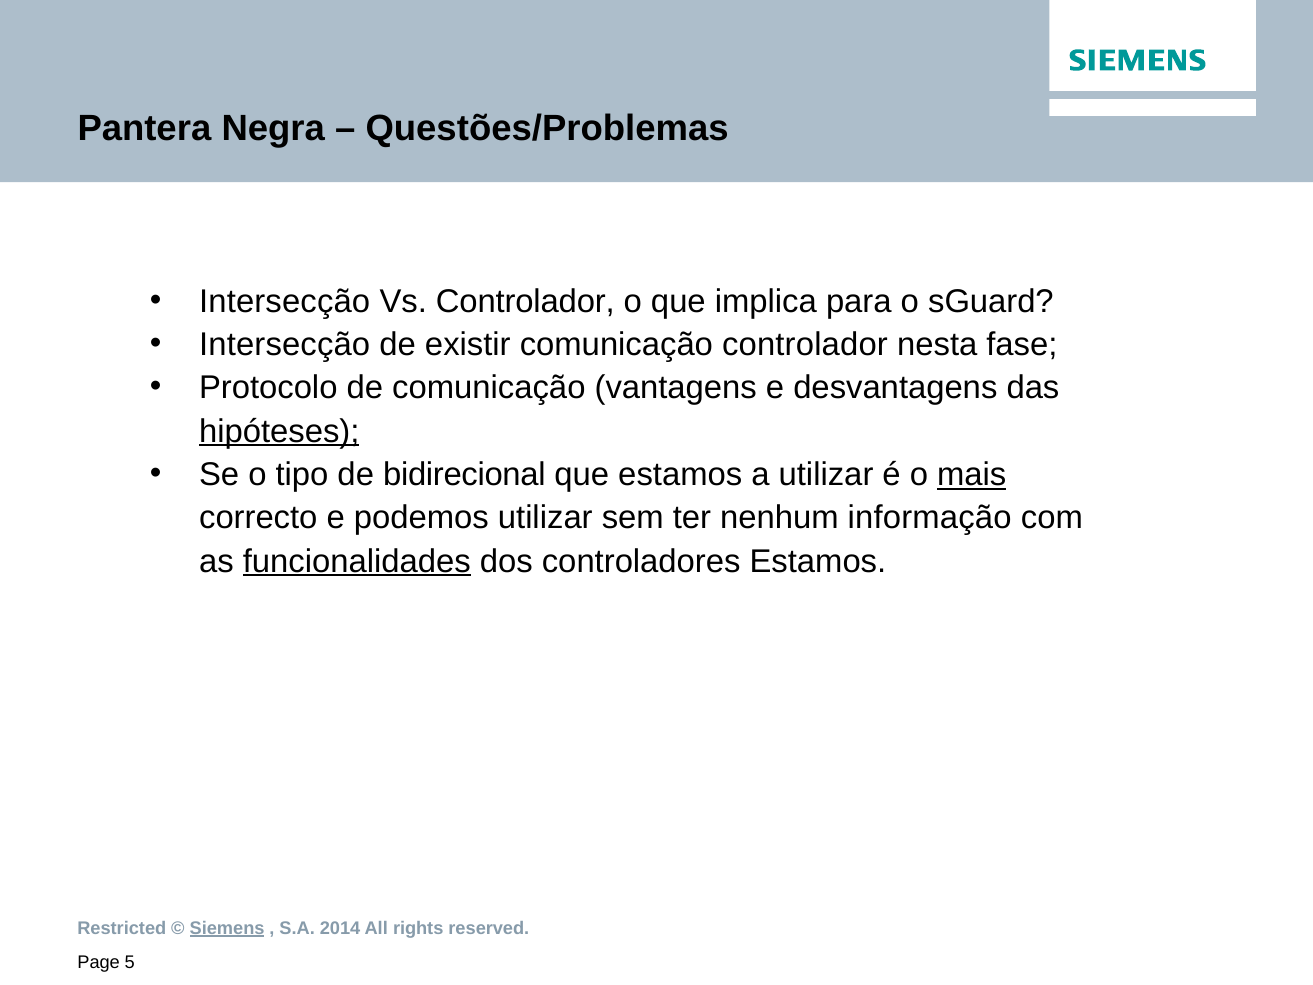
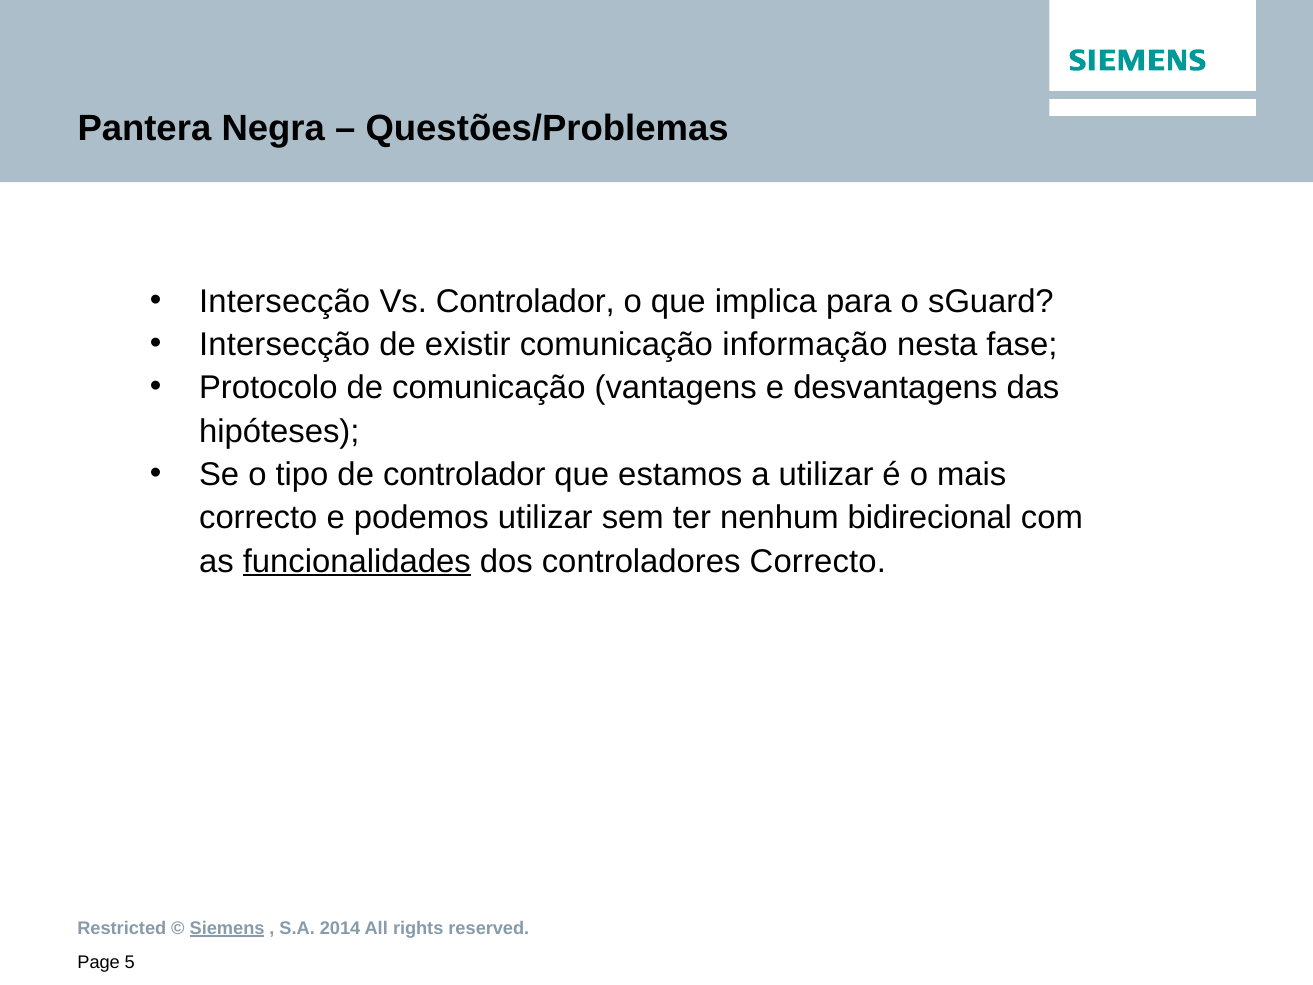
comunicação controlador: controlador -> informação (805, 344)
hipóteses underline: present -> none (279, 431)
de bidirecional: bidirecional -> controlador (464, 474)
mais underline: present -> none (972, 474)
informação: informação -> bidirecional (930, 518)
controladores Estamos: Estamos -> Correcto (818, 561)
